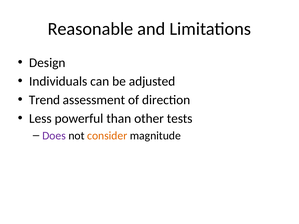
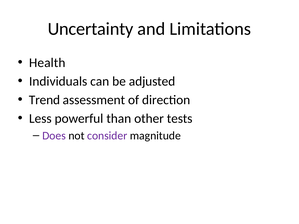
Reasonable: Reasonable -> Uncertainty (91, 29)
Design: Design -> Health (47, 63)
consider colour: orange -> purple (107, 136)
